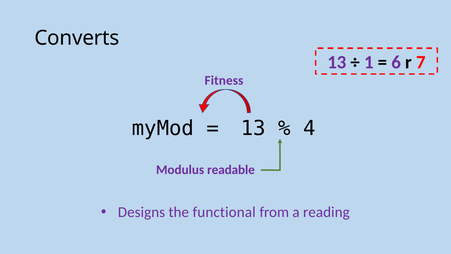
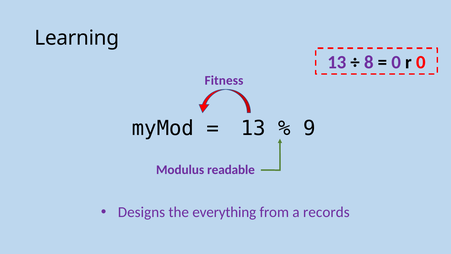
Converts: Converts -> Learning (77, 38)
1: 1 -> 8 (369, 62)
6: 6 -> 0 (396, 62)
r 7: 7 -> 0 (421, 62)
4: 4 -> 9 (309, 128)
functional: functional -> everything (224, 212)
reading: reading -> records (326, 212)
